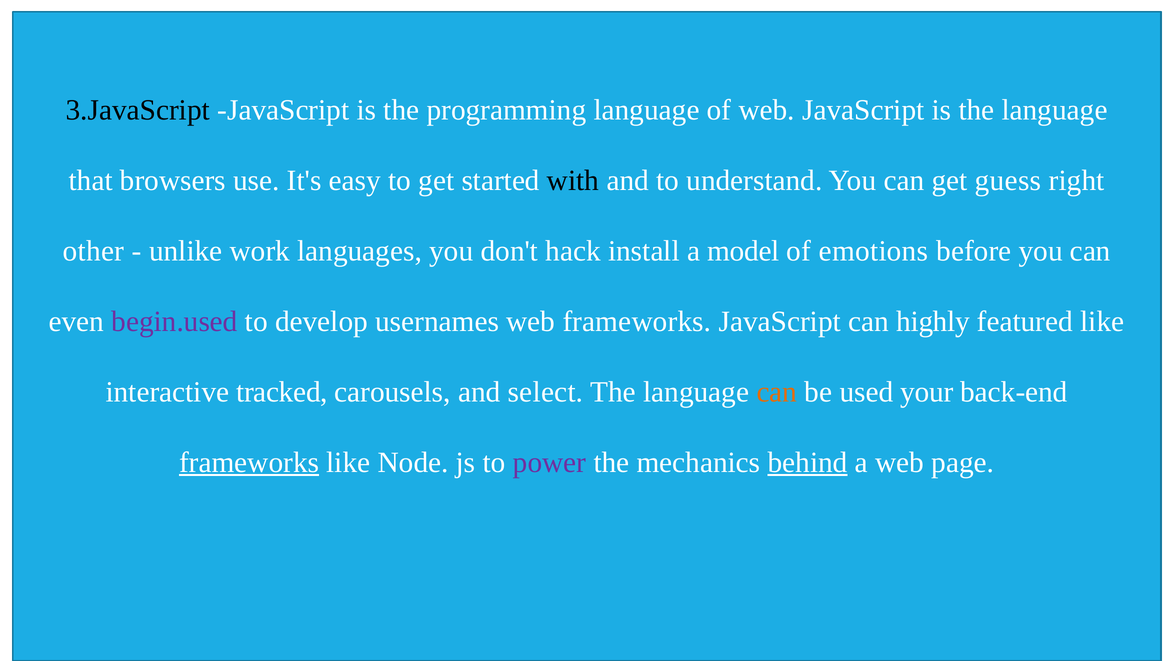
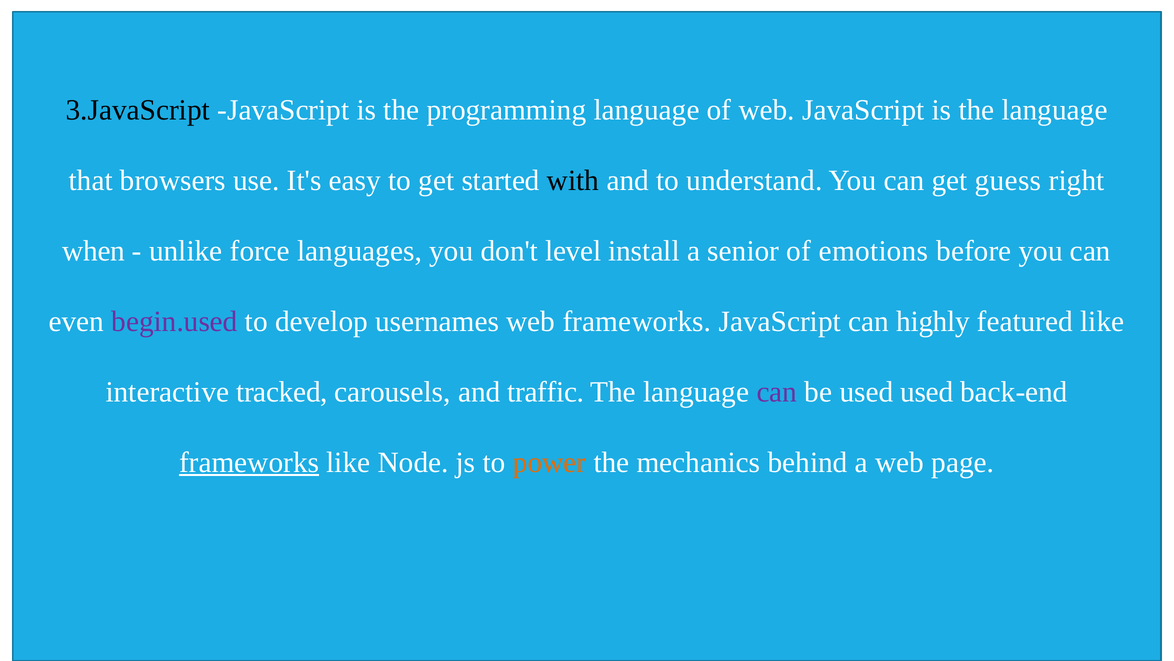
other: other -> when (94, 251)
work: work -> force (260, 251)
hack: hack -> level (573, 251)
model: model -> senior (743, 251)
select: select -> traffic (546, 391)
can colour: orange -> purple (777, 391)
used your: your -> used (927, 391)
power colour: purple -> orange (550, 462)
behind underline: present -> none (808, 462)
